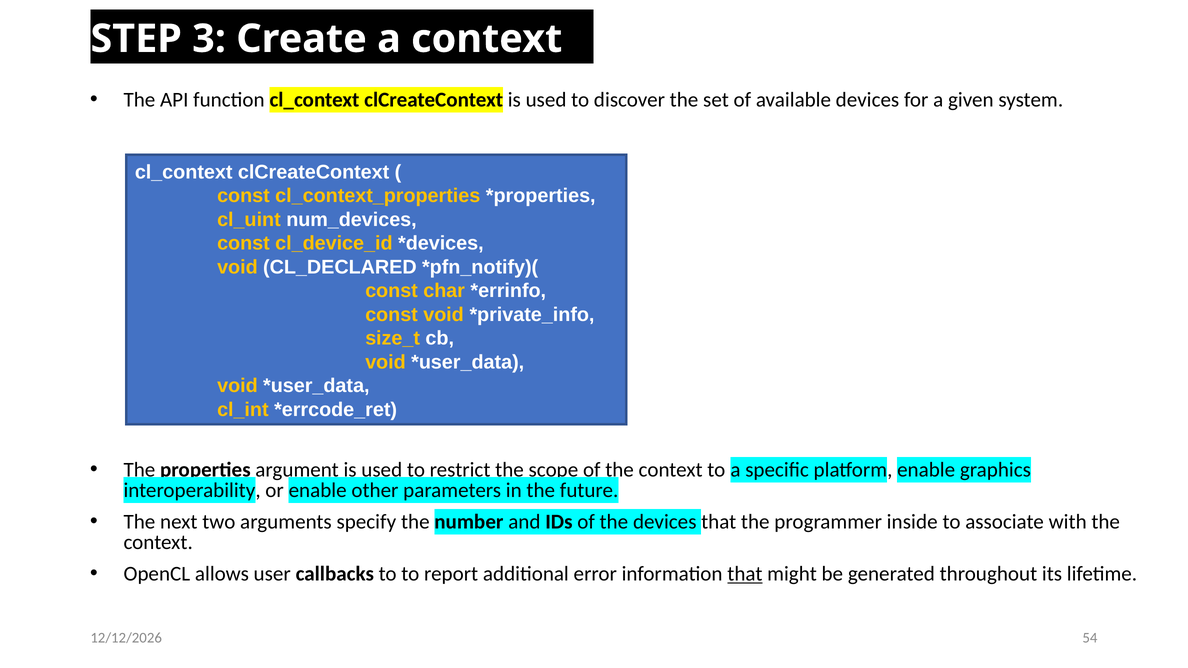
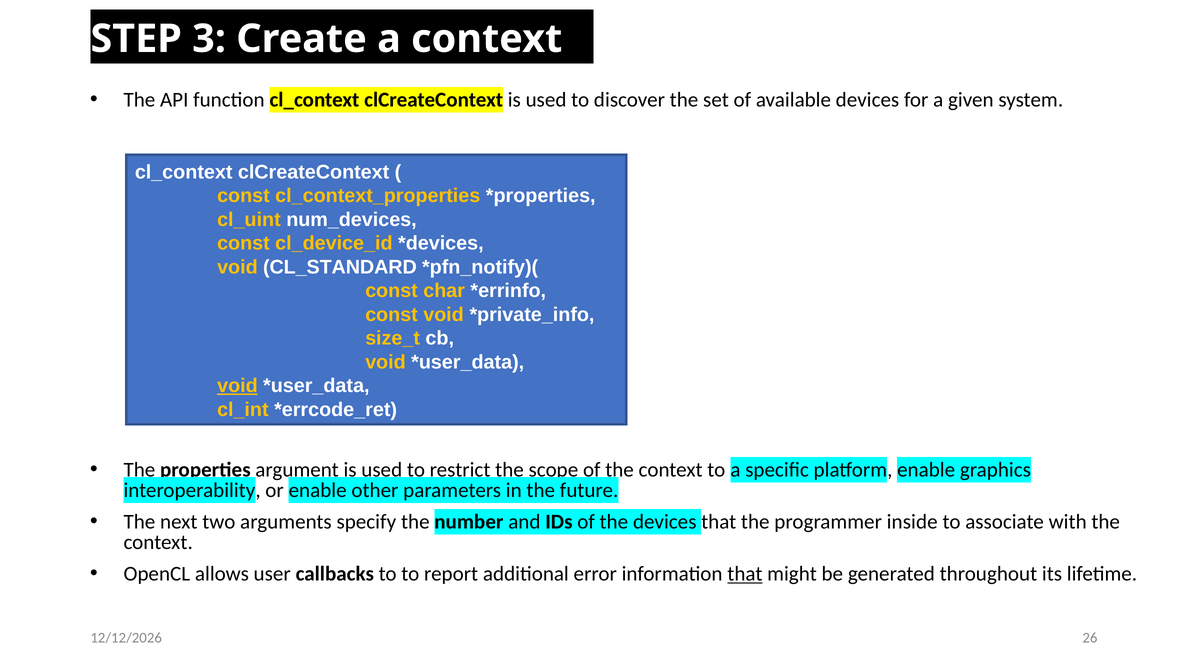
CL_DECLARED: CL_DECLARED -> CL_STANDARD (340, 267)
void underline: none -> present (237, 386)
54: 54 -> 26 (1090, 638)
